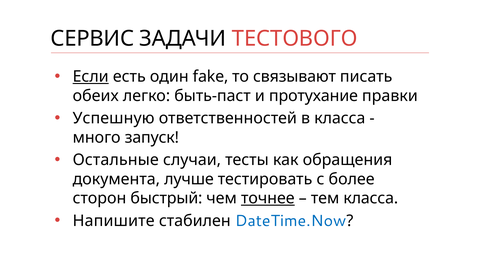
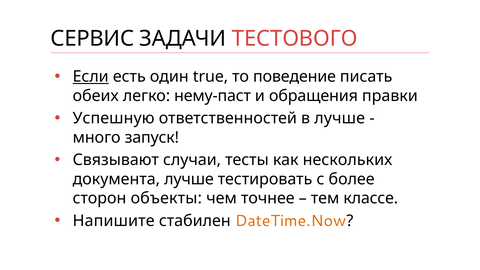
fake: fake -> true (210, 77)
связывают: связывают -> поведение (294, 77)
быть-паст: быть-паст -> нему-паст (213, 96)
протухание: протухание -> обращения (313, 96)
в класса: класса -> лучше (340, 118)
Остальные: Остальные -> Связывают (116, 160)
обращения: обращения -> нескольких (348, 160)
быстрый: быстрый -> объекты (166, 198)
точнее underline: present -> none (268, 198)
тем класса: класса -> классе (371, 198)
DateTime.Now colour: blue -> orange (291, 221)
